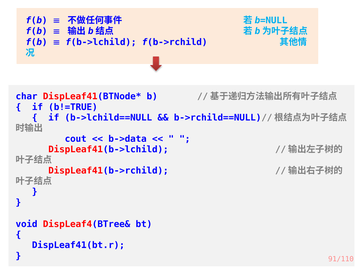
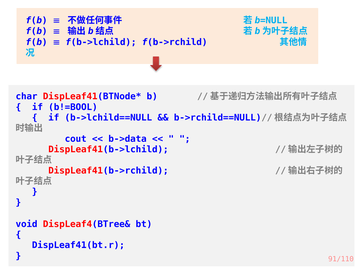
b!=TRUE: b!=TRUE -> b!=BOOL (73, 107)
